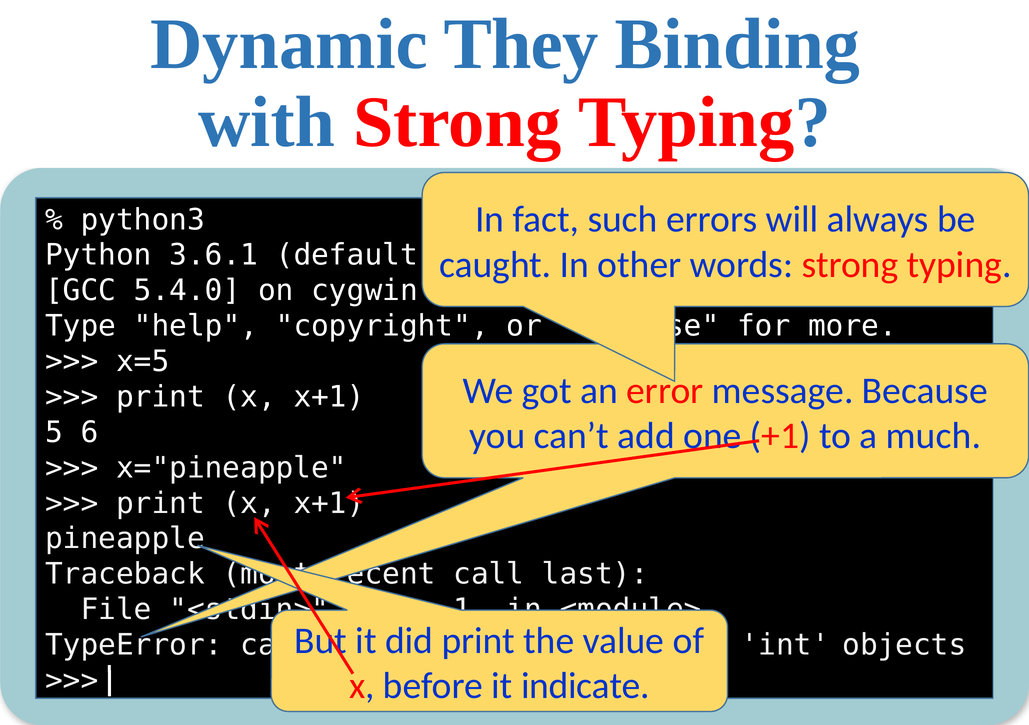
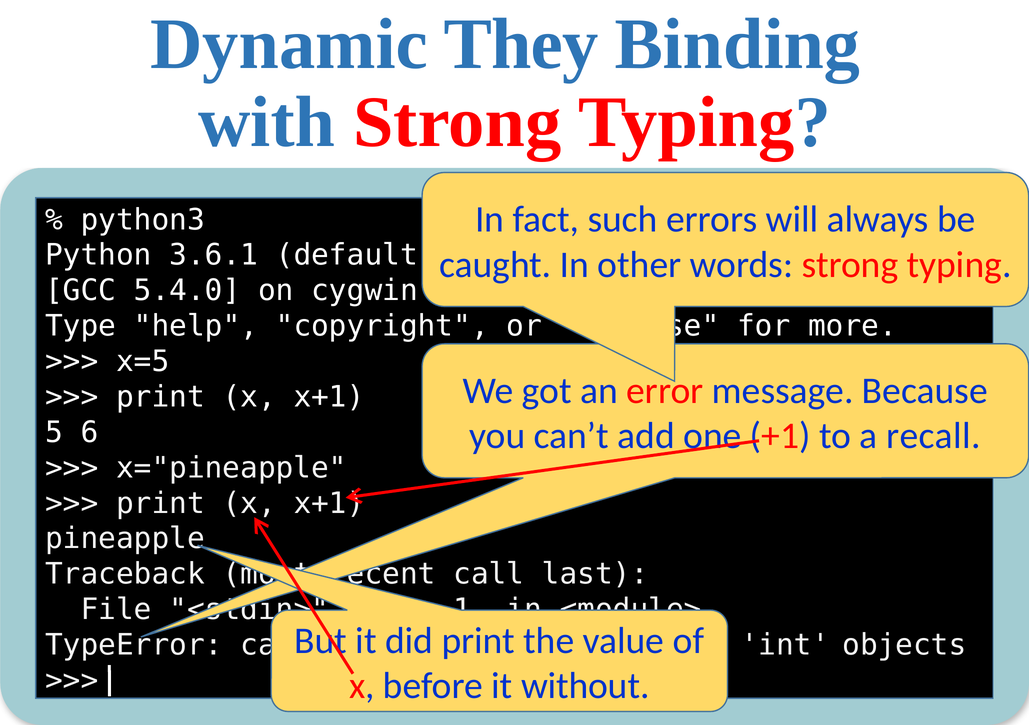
much: much -> recall (933, 436)
indicate: indicate -> without (585, 686)
